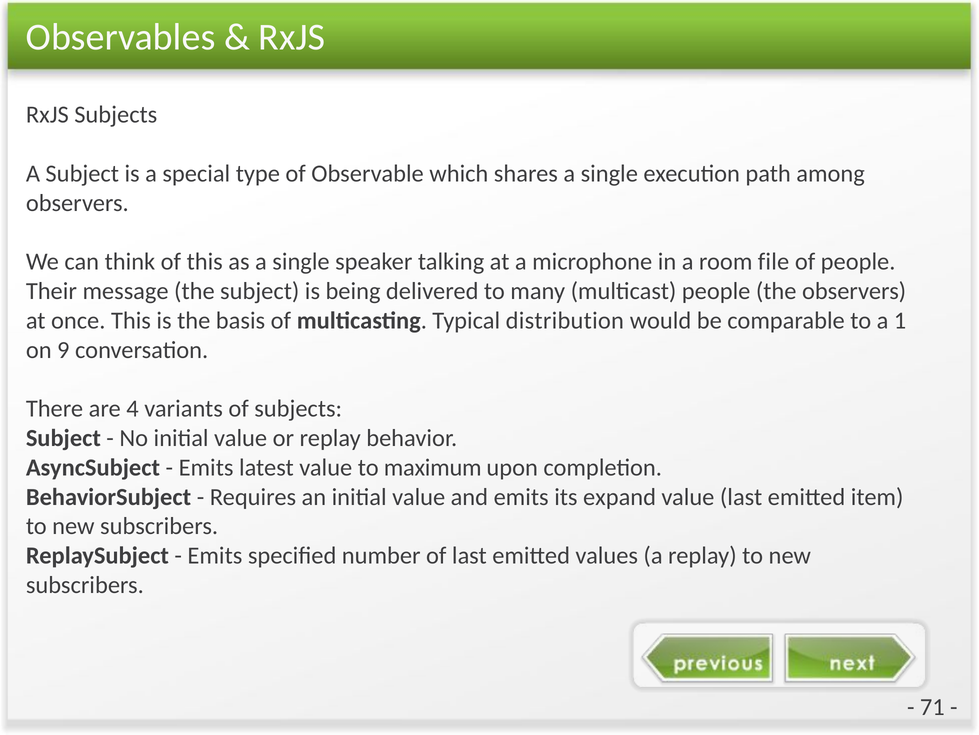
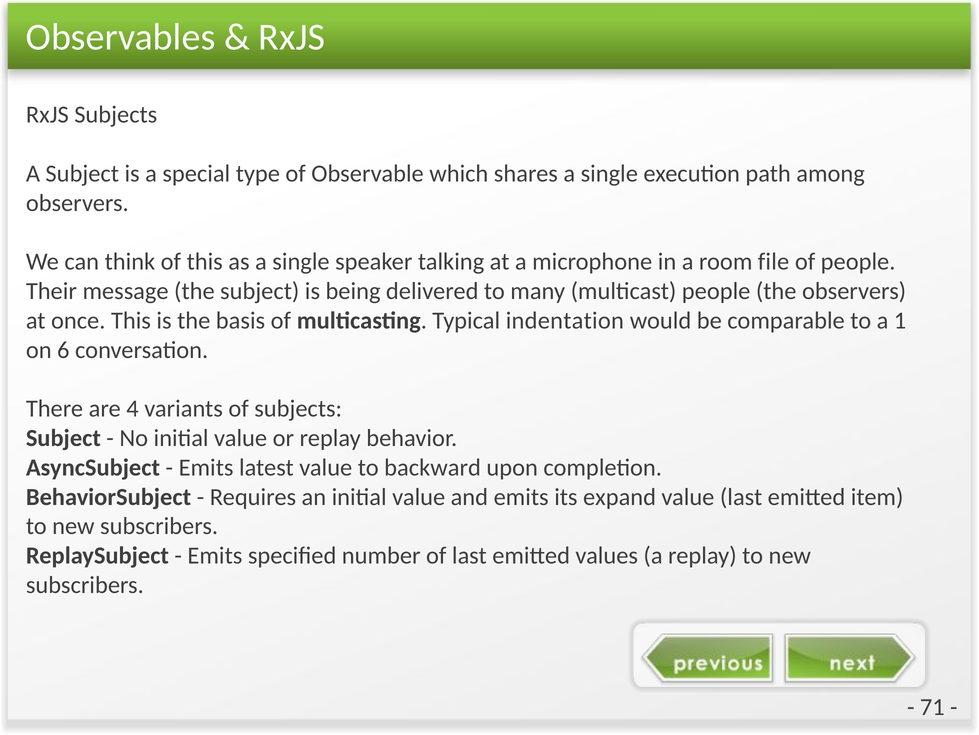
distribution: distribution -> indentation (565, 320)
9: 9 -> 6 (63, 350)
maximum: maximum -> backward (433, 467)
